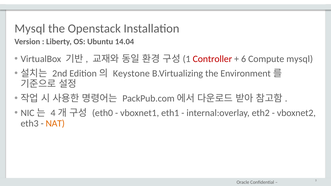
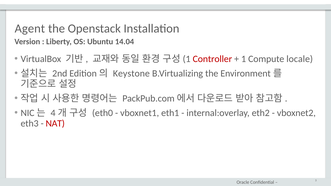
Mysql: Mysql -> Agent (30, 29)
6: 6 -> 1 (244, 59)
Compute mysql: mysql -> locale (300, 59)
NAT colour: orange -> red (55, 124)
